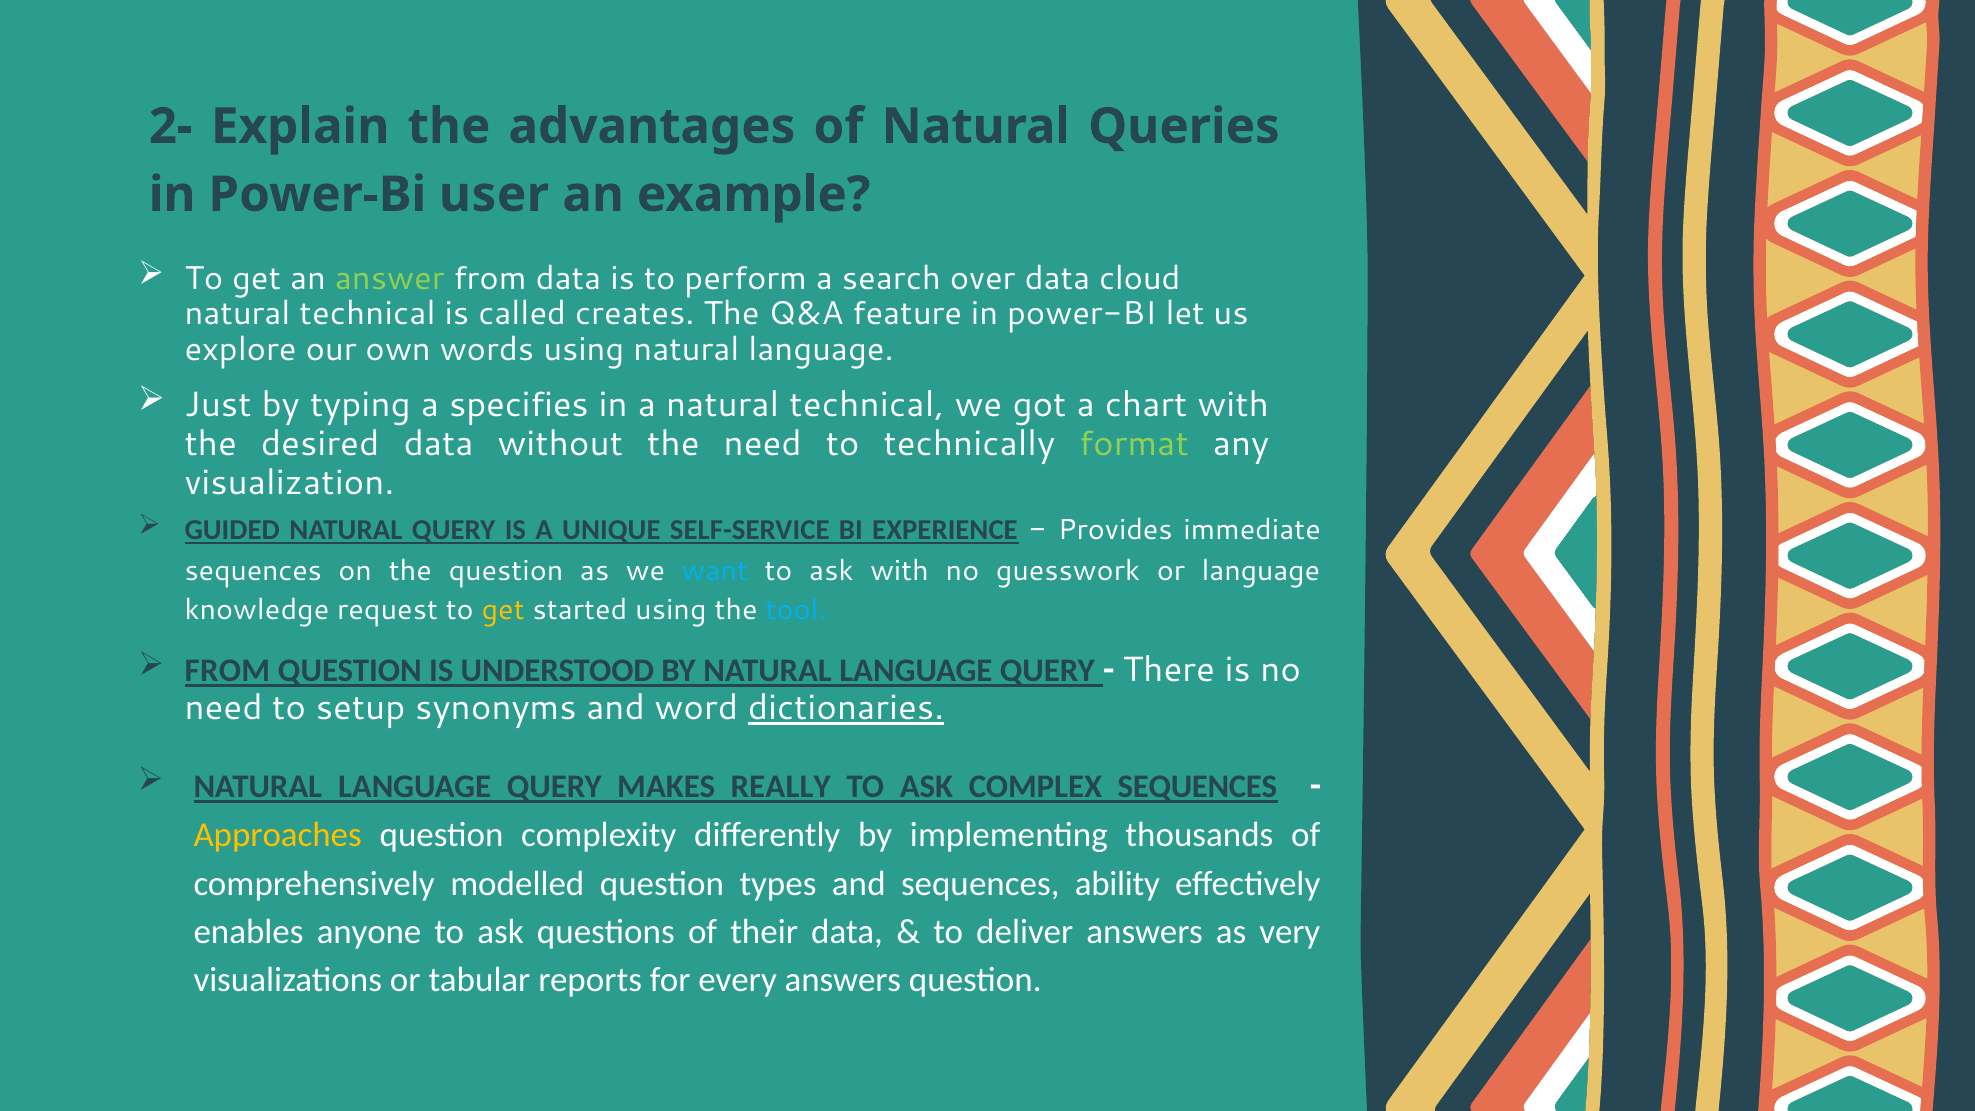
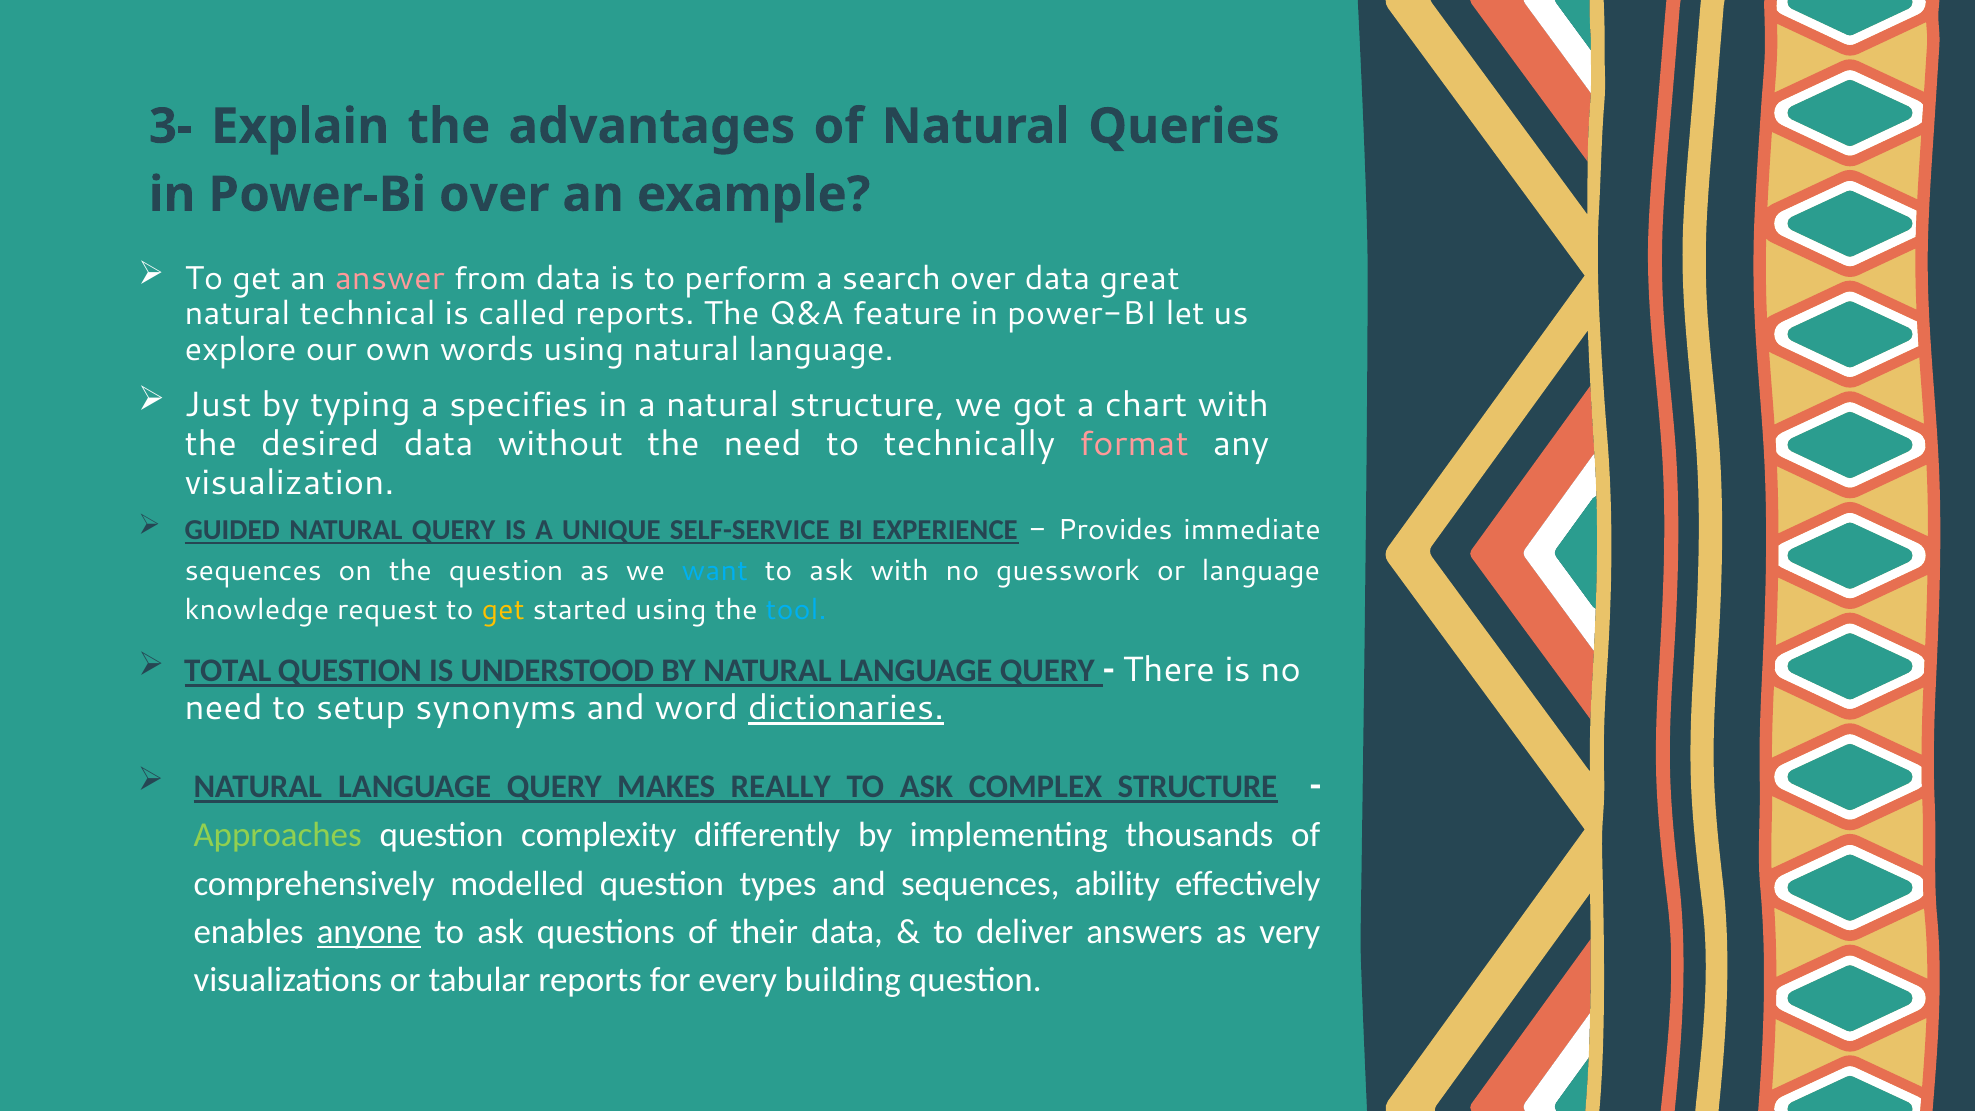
2-: 2- -> 3- (171, 126)
Power-Bi user: user -> over (494, 195)
answer colour: light green -> pink (390, 278)
cloud: cloud -> great (1140, 278)
called creates: creates -> reports (635, 314)
a natural technical: technical -> structure (867, 405)
format colour: light green -> pink (1134, 444)
FROM: FROM -> TOTAL (228, 671)
COMPLEX SEQUENCES: SEQUENCES -> STRUCTURE (1197, 787)
Approaches colour: yellow -> light green (278, 835)
anyone underline: none -> present (369, 932)
every answers: answers -> building (843, 980)
